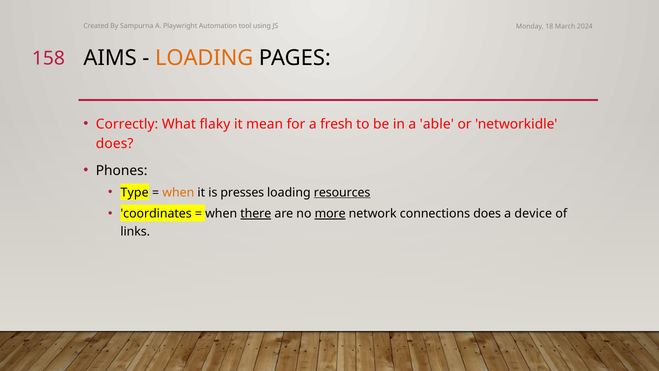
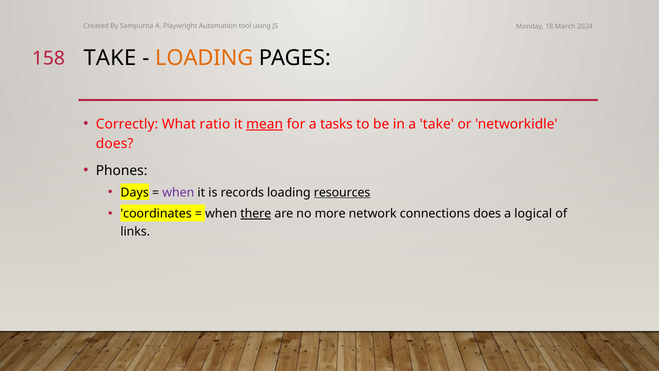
158 AIMS: AIMS -> TAKE (110, 58)
flaky: flaky -> ratio (215, 124)
mean underline: none -> present (265, 124)
fresh: fresh -> tasks (336, 124)
a able: able -> take (437, 124)
Type: Type -> Days (135, 192)
when colour: orange -> purple (178, 192)
presses: presses -> records (242, 192)
more underline: present -> none (330, 214)
device: device -> logical (533, 214)
